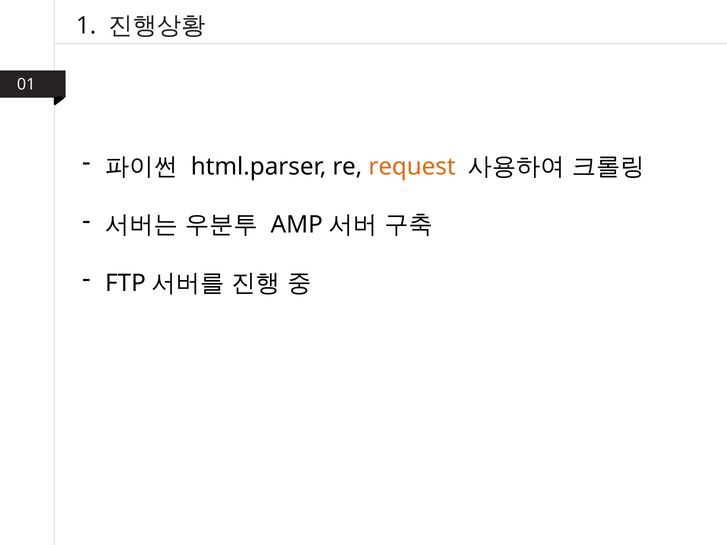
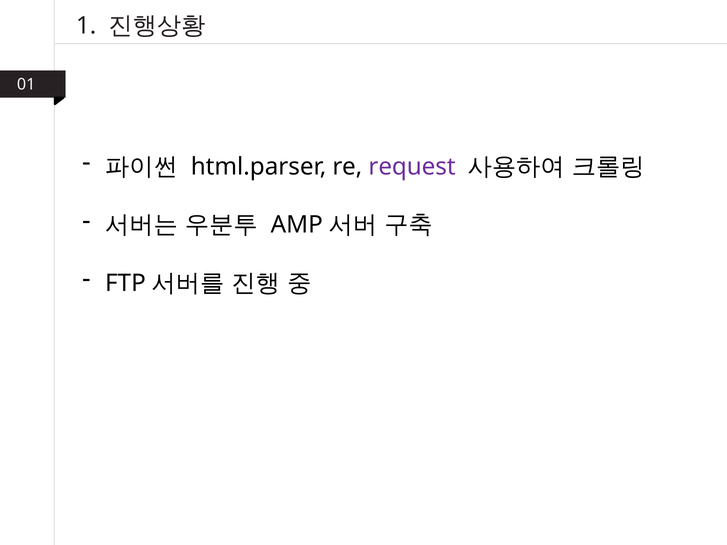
request colour: orange -> purple (412, 167)
